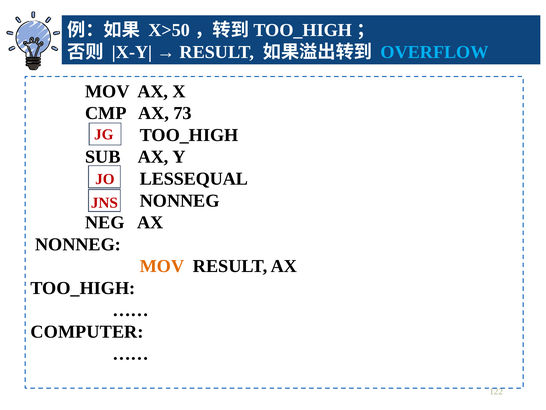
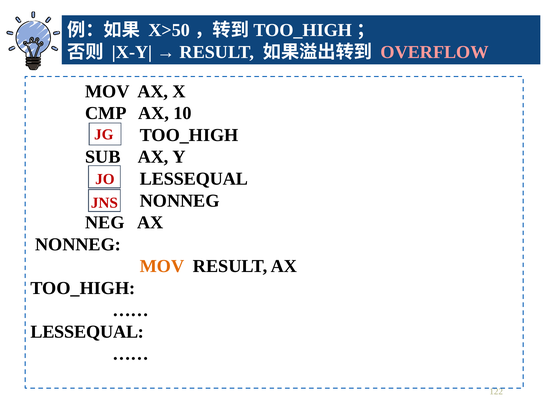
OVERFLOW colour: light blue -> pink (435, 52)
73: 73 -> 10 (183, 113)
COMPUTER: COMPUTER -> LESSEQUAL (87, 332)
